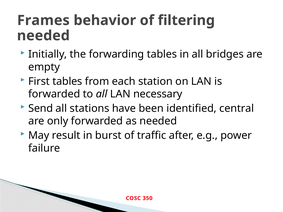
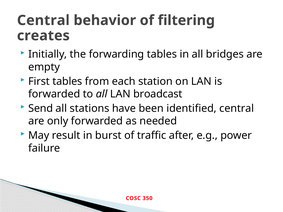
Frames: Frames -> Central (43, 20)
needed: needed -> creates (43, 36)
necessary: necessary -> broadcast (158, 94)
